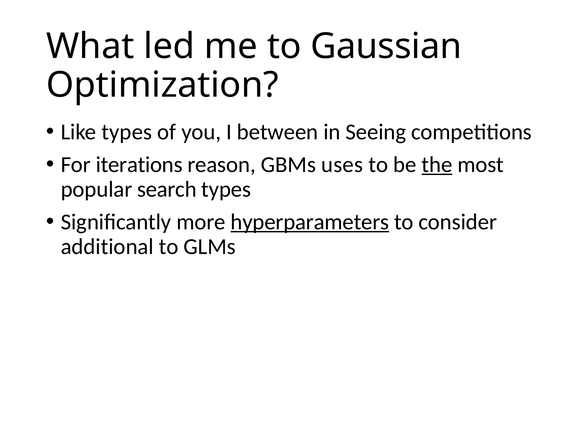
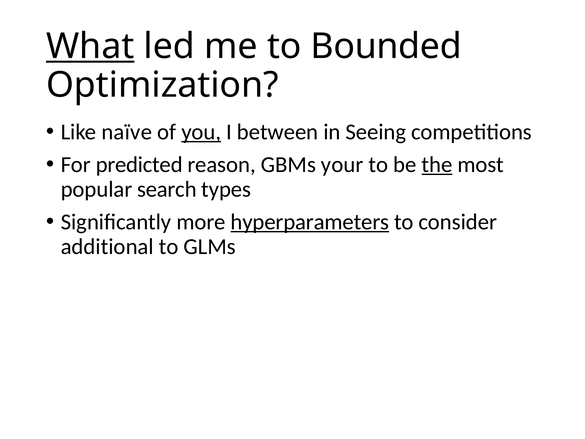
What underline: none -> present (90, 46)
Gaussian: Gaussian -> Bounded (386, 46)
Like types: types -> naïve (127, 132)
you underline: none -> present (201, 132)
iterations: iterations -> predicted (139, 165)
uses: uses -> your (342, 165)
